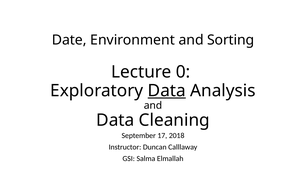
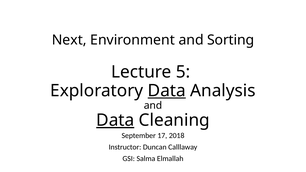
Date: Date -> Next (69, 40)
0: 0 -> 5 (183, 72)
Data underline: none -> present (115, 120)
